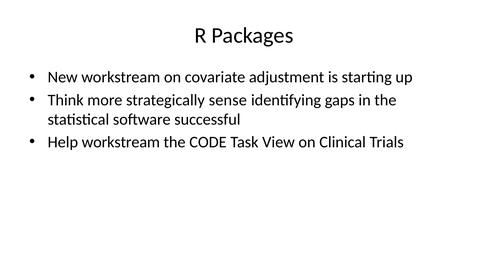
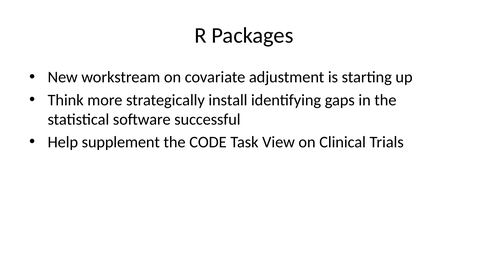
sense: sense -> install (228, 100)
Help workstream: workstream -> supplement (121, 142)
